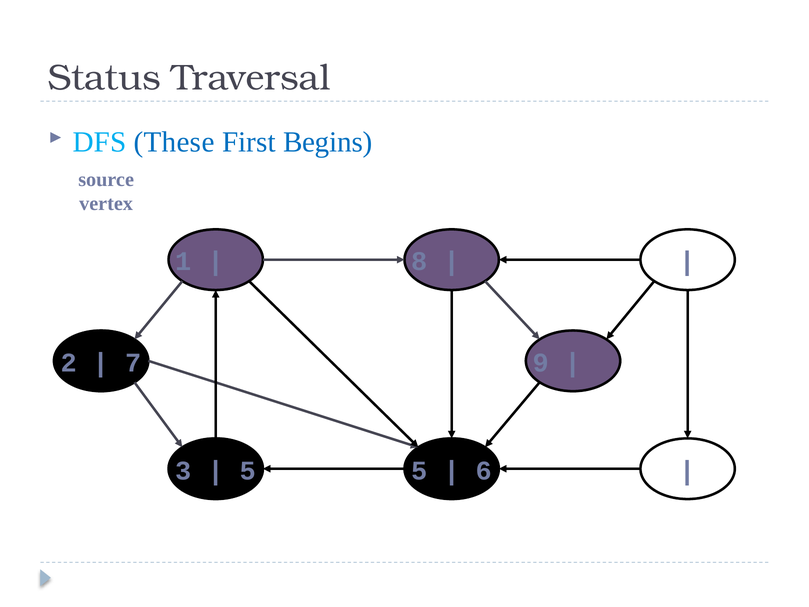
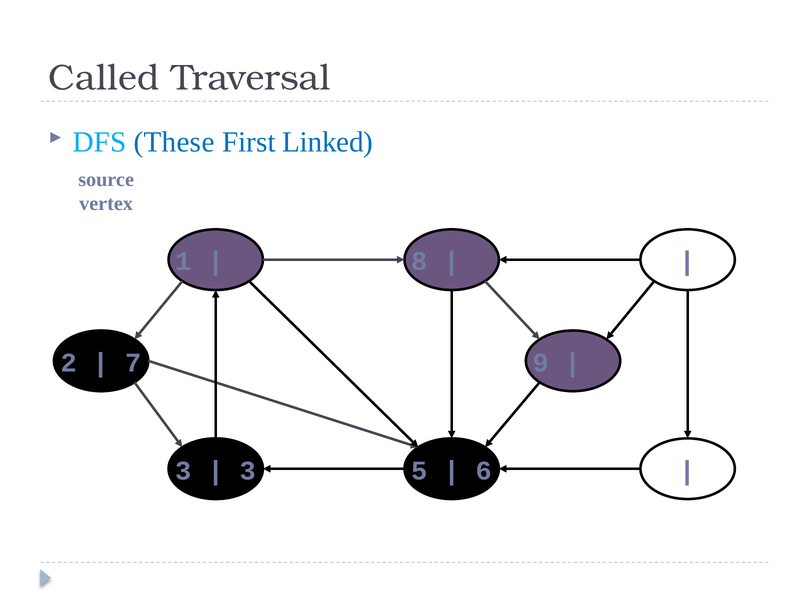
Status: Status -> Called (104, 78)
Begins: Begins -> Linked (328, 142)
5: 5 -> 3 (248, 470)
